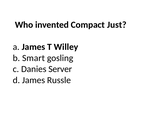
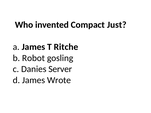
Willey: Willey -> Ritche (66, 47)
Smart: Smart -> Robot (34, 58)
Russle: Russle -> Wrote (59, 80)
